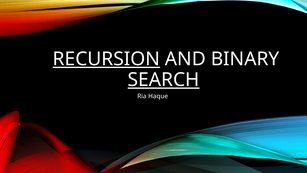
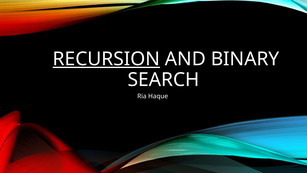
SEARCH underline: present -> none (164, 80)
